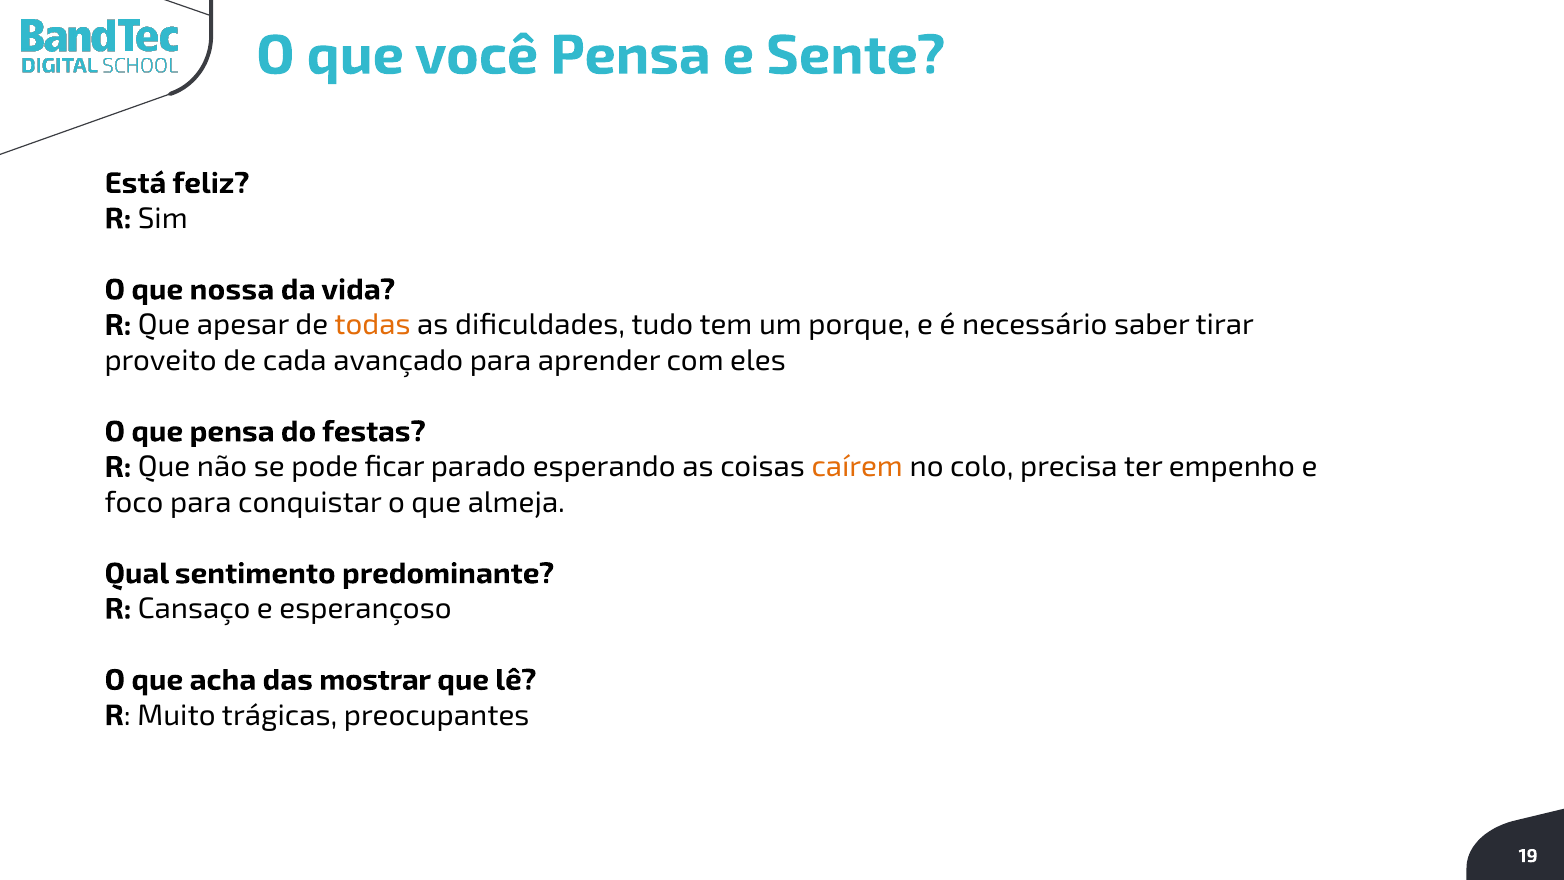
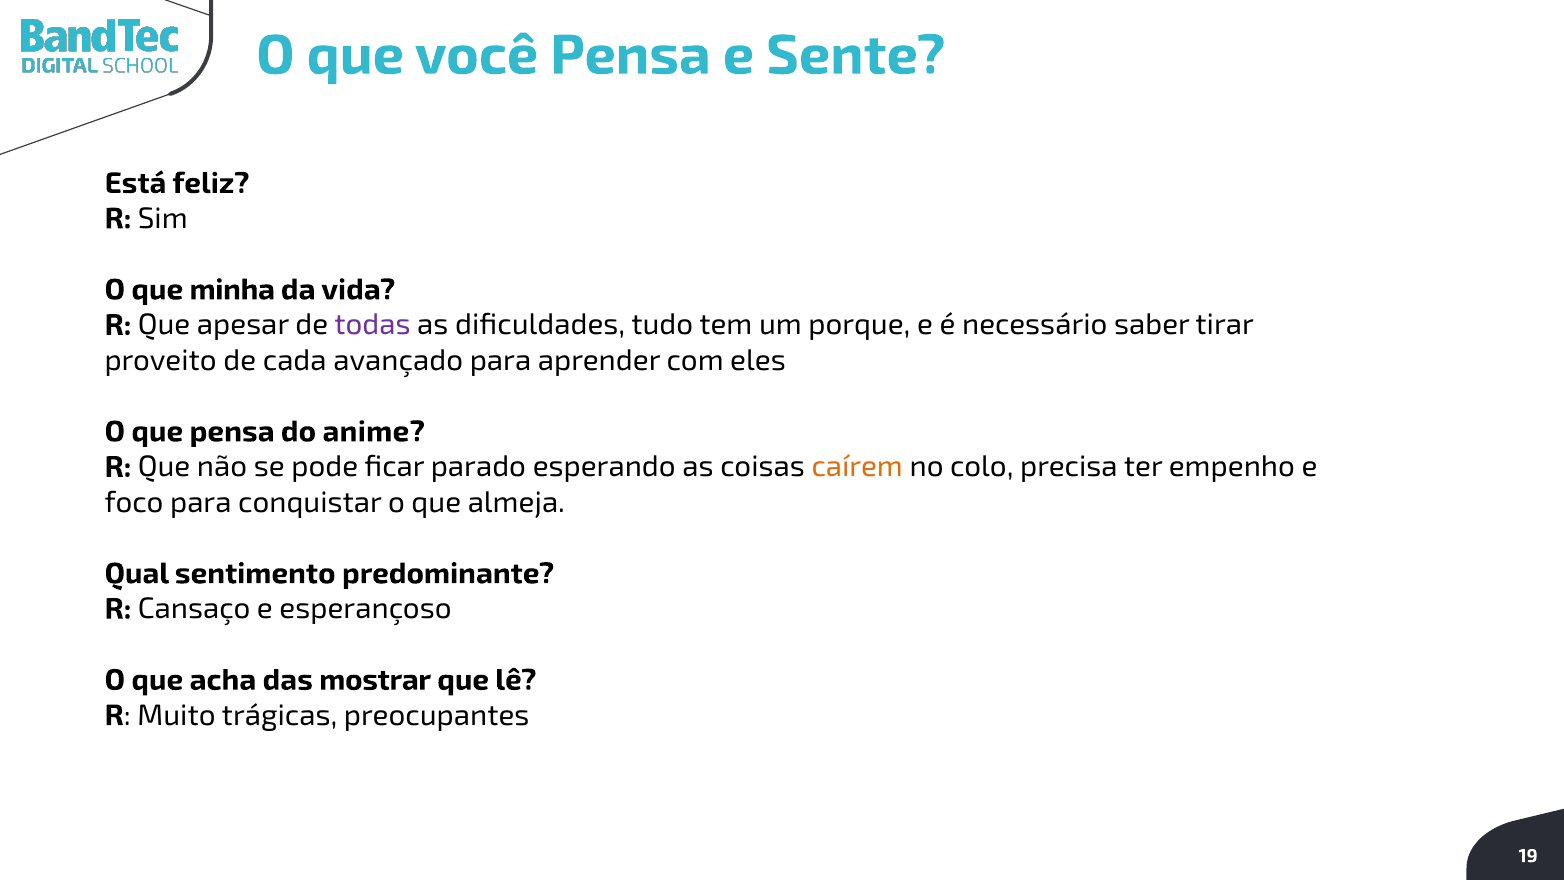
nossa: nossa -> minha (232, 289)
todas colour: orange -> purple (372, 325)
festas: festas -> anime (374, 431)
